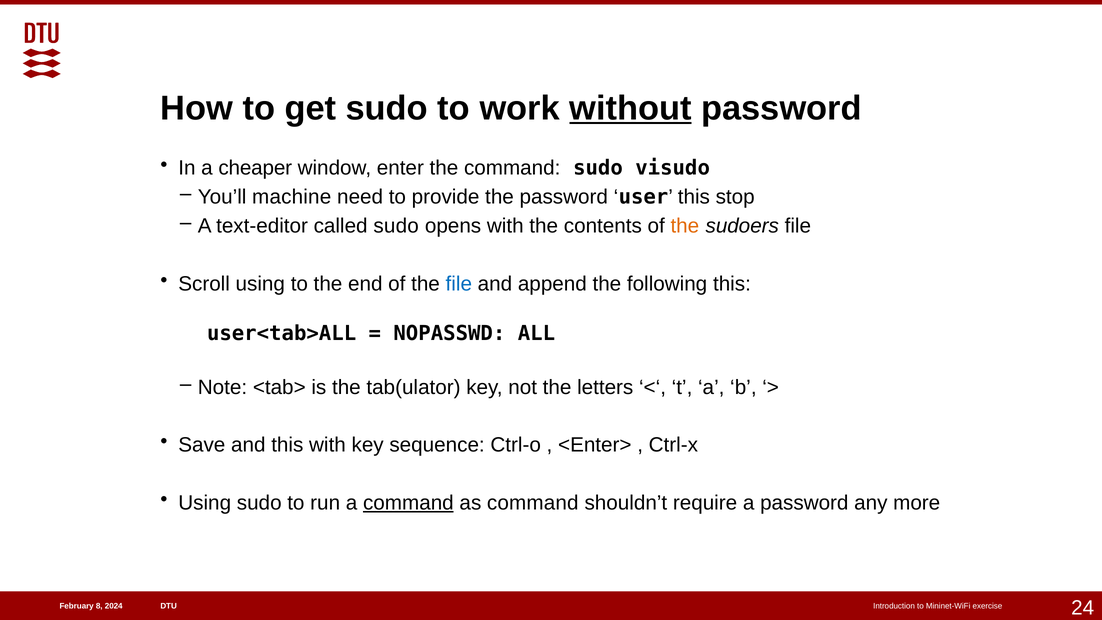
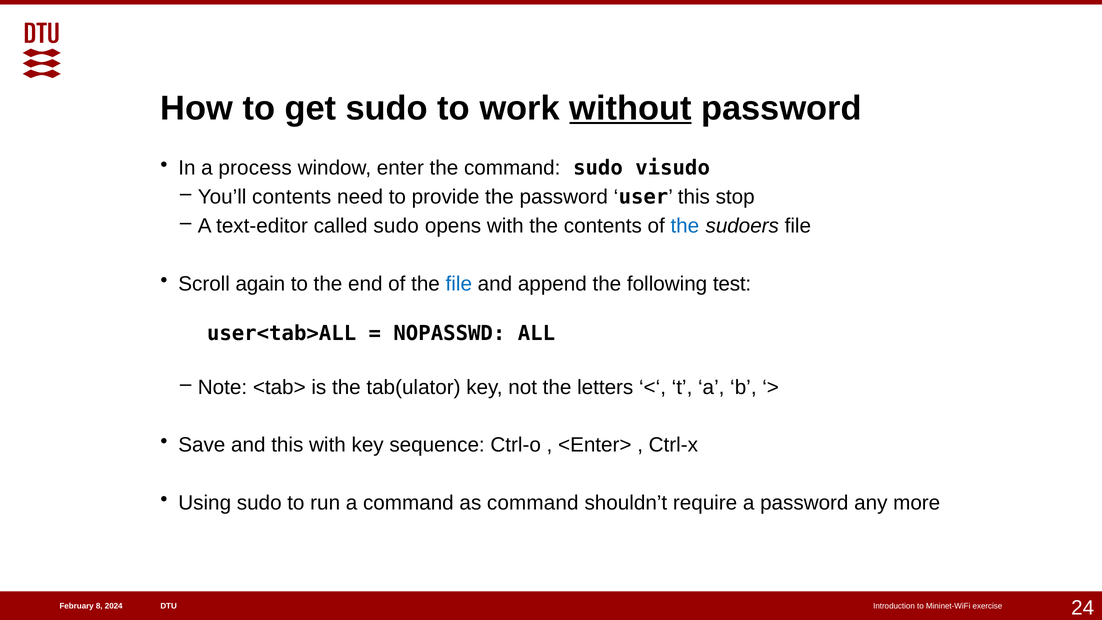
cheaper: cheaper -> process (255, 168)
You’ll machine: machine -> contents (292, 197)
the colour: orange -> blue (685, 226)
Scroll using: using -> again (260, 284)
following this: this -> test (732, 284)
command underline: present -> none (408, 503)
